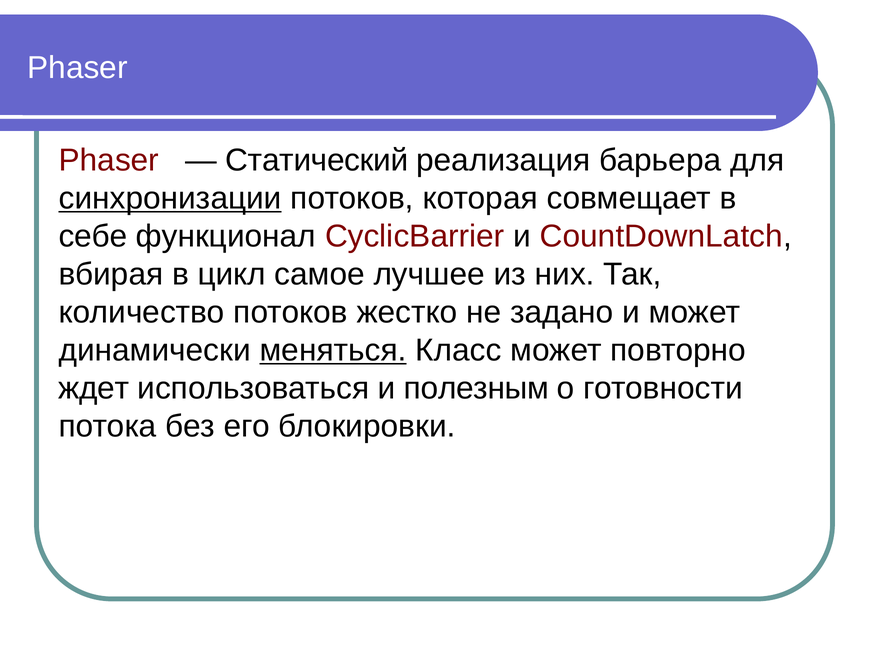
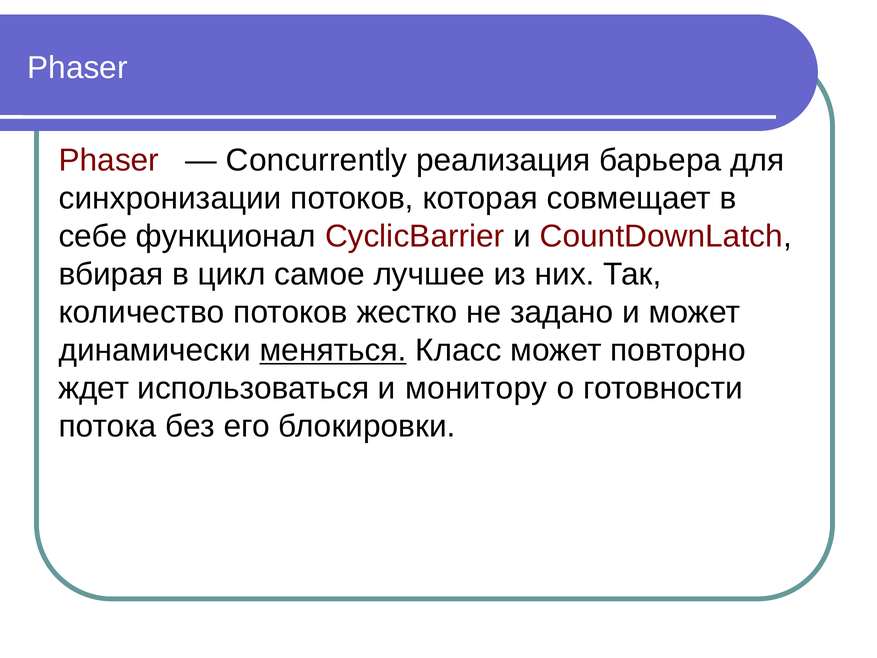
Статический: Статический -> Concurrently (317, 160)
синхронизации underline: present -> none (170, 198)
полезным: полезным -> монитору (476, 388)
